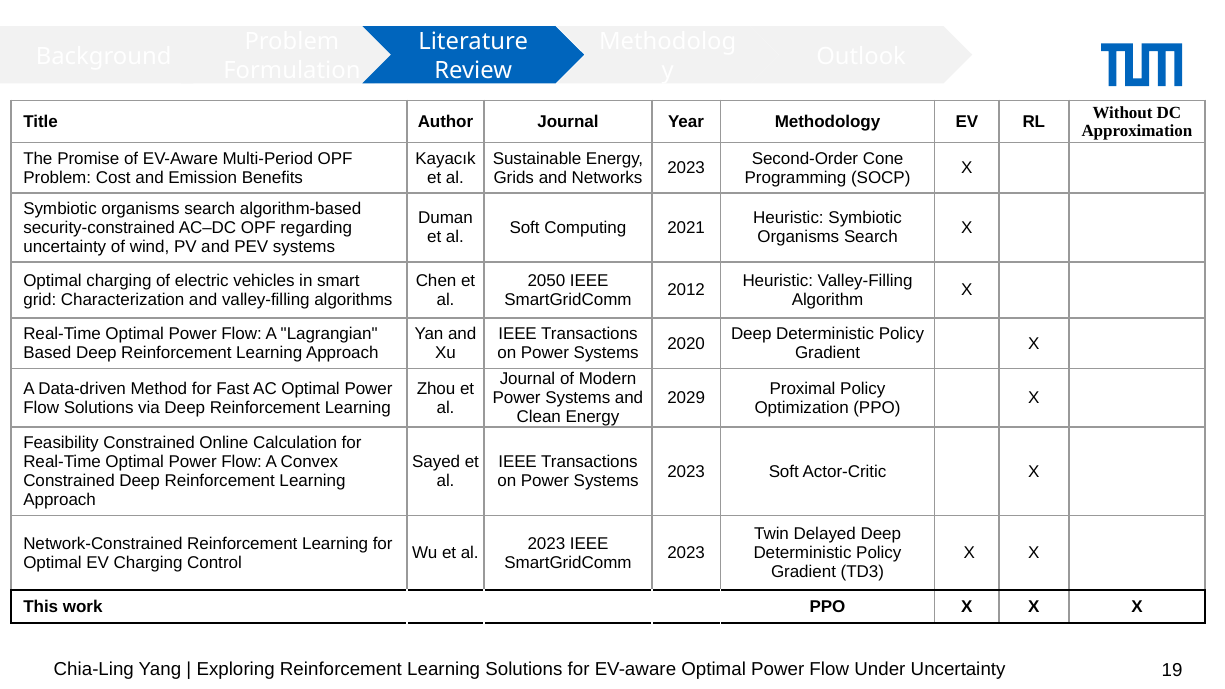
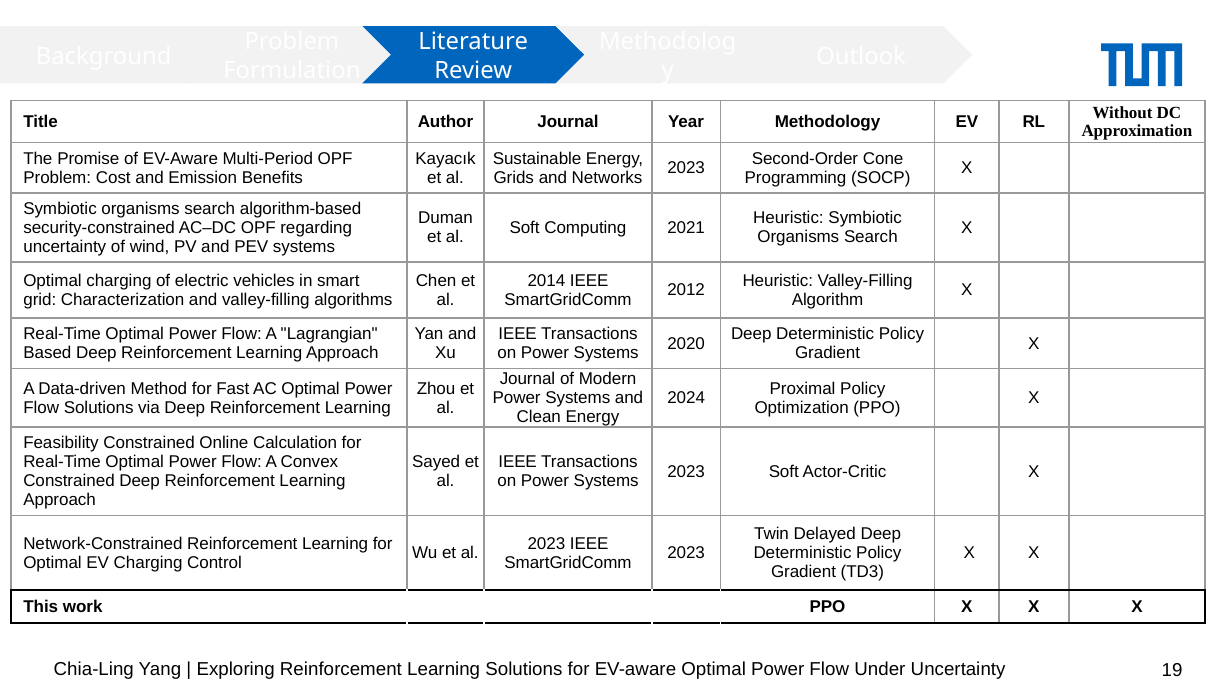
2050: 2050 -> 2014 (546, 281)
2029: 2029 -> 2024 (686, 398)
